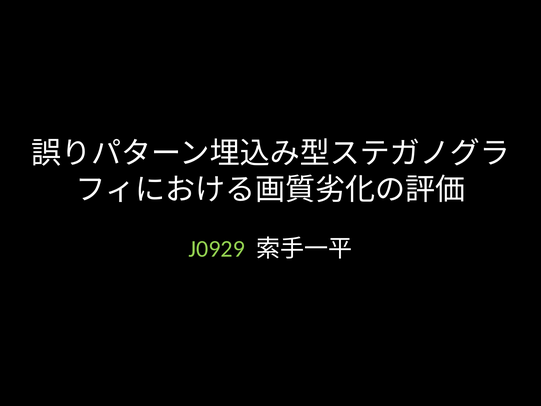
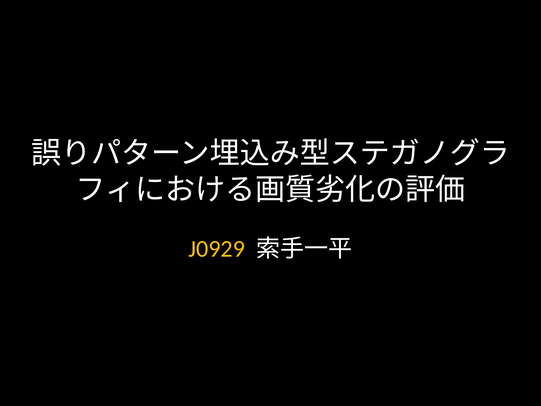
J0929 colour: light green -> yellow (217, 249)
